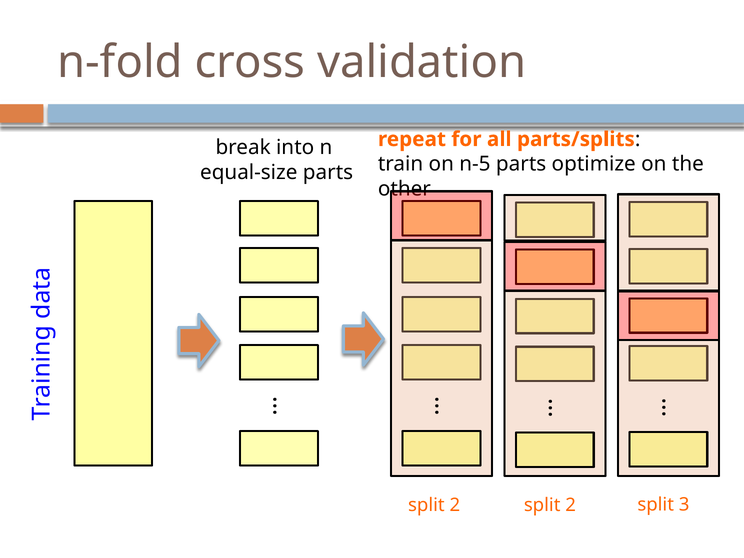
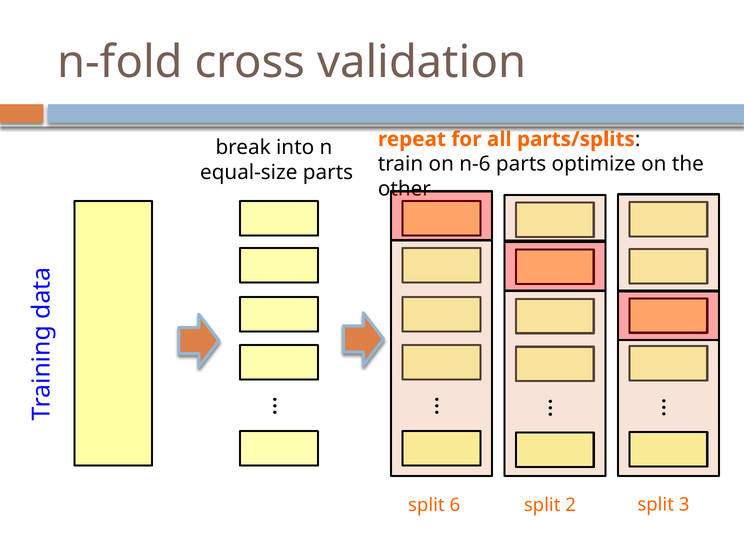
n-5: n-5 -> n-6 (475, 164)
2: 2 -> 6 (455, 505)
